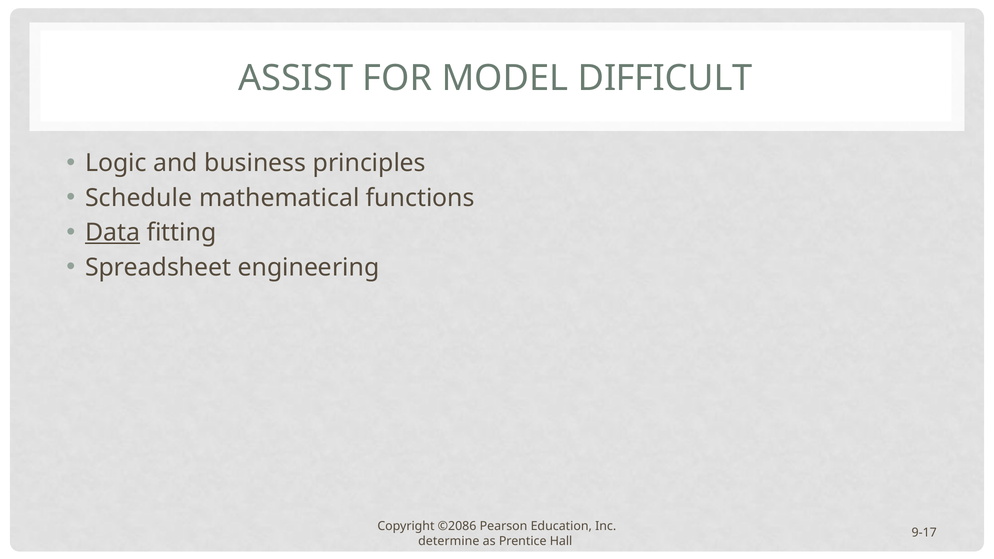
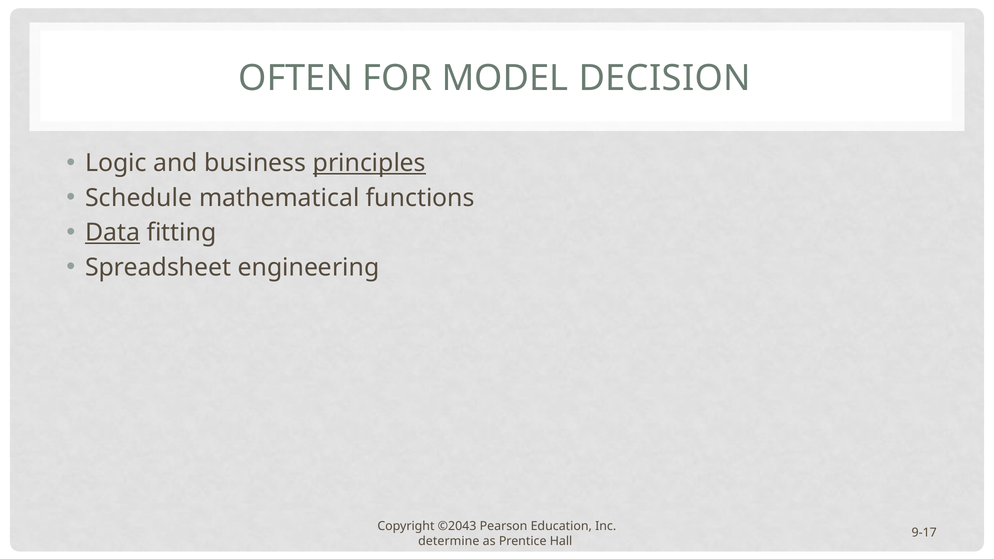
ASSIST: ASSIST -> OFTEN (296, 78)
DIFFICULT: DIFFICULT -> DECISION (665, 78)
principles underline: none -> present (369, 163)
©2086: ©2086 -> ©2043 (457, 526)
